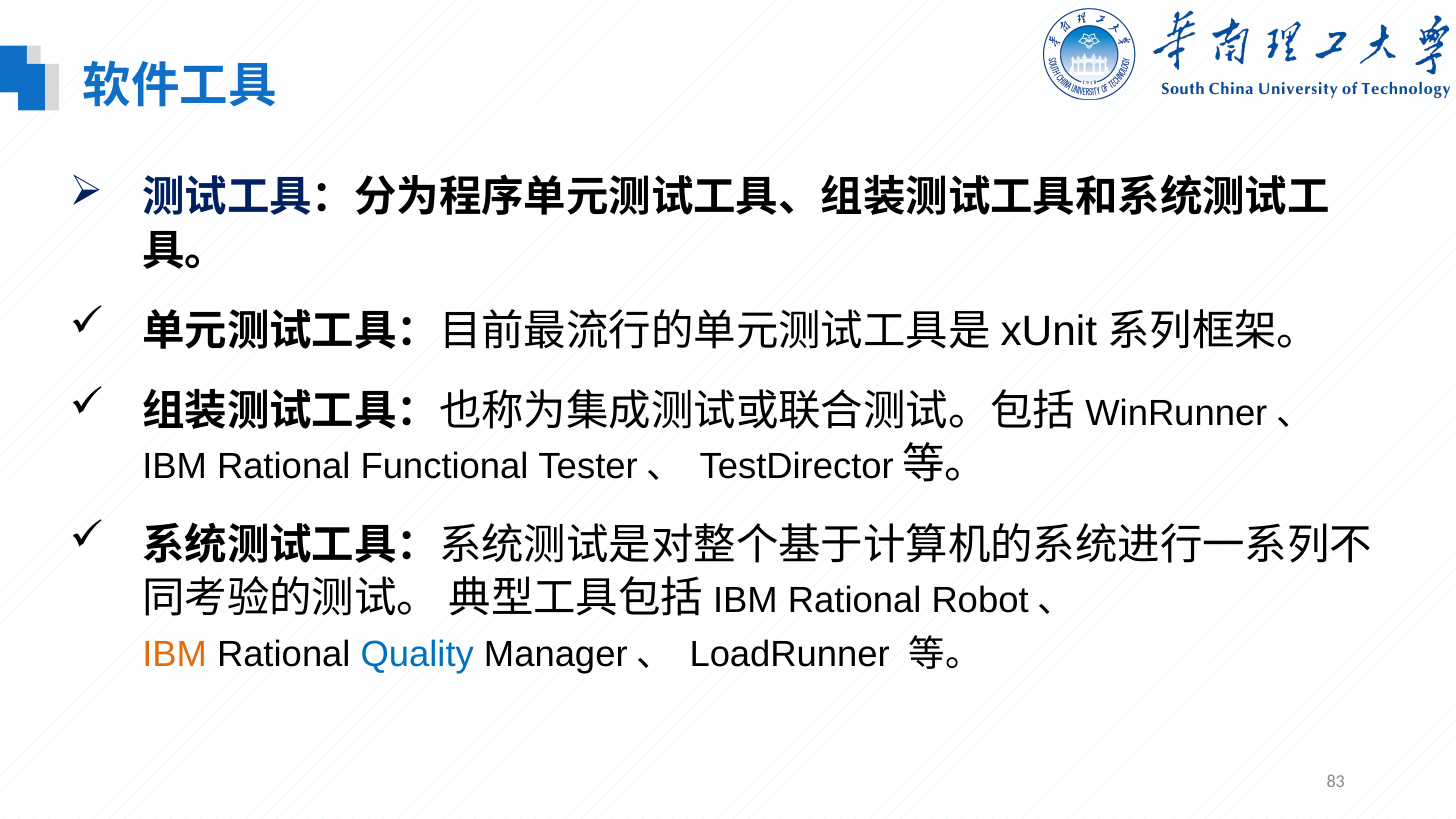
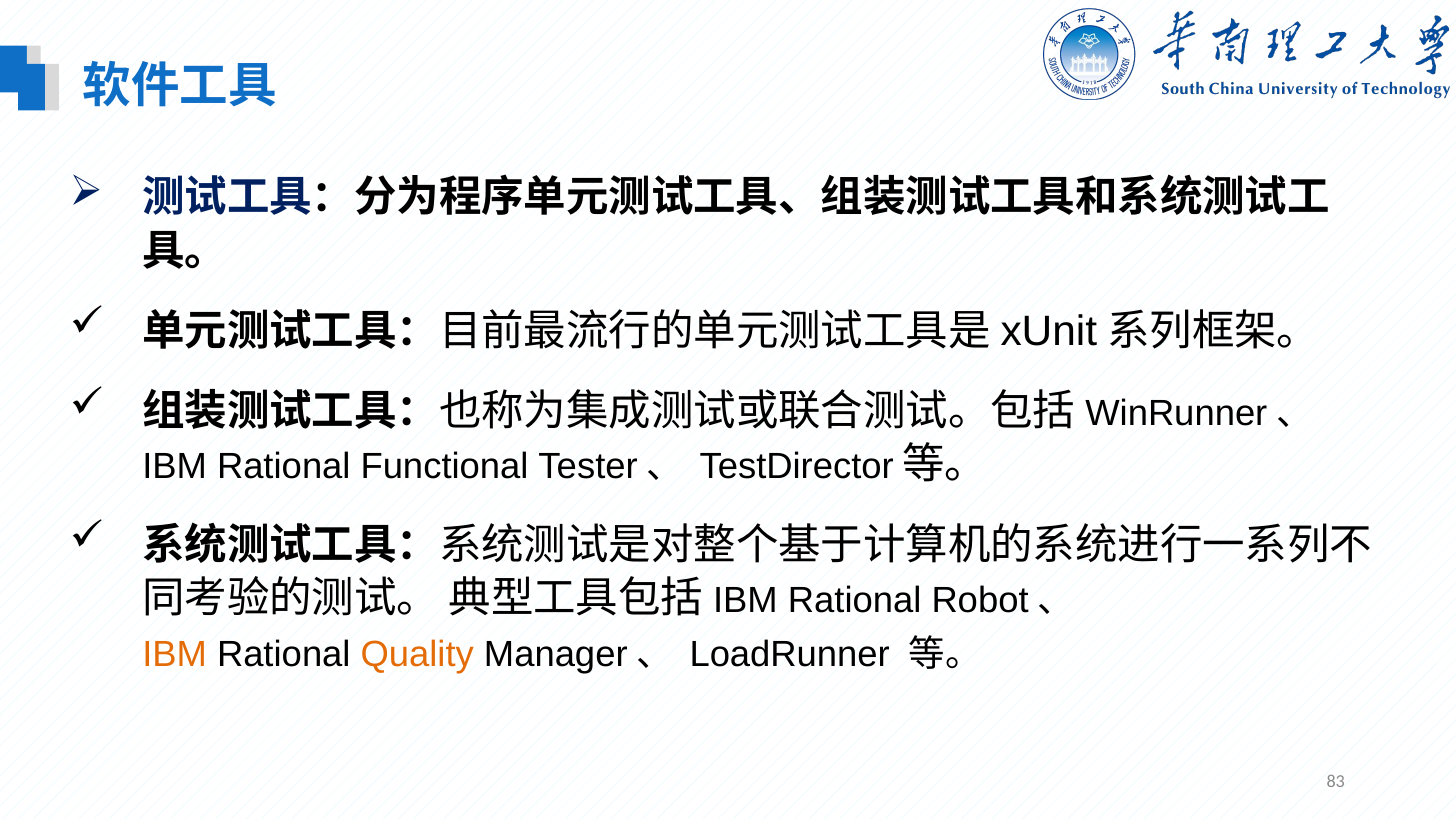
Quality colour: blue -> orange (417, 655)
